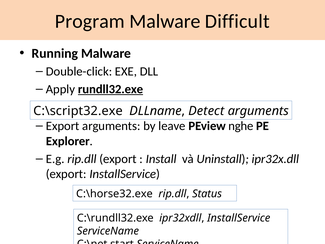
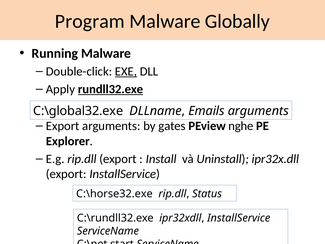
Difficult: Difficult -> Globally (237, 21)
EXE underline: none -> present (126, 71)
C:\script32.exe: C:\script32.exe -> C:\global32.exe (78, 111)
Detect: Detect -> Emails (206, 111)
leave: leave -> gates (172, 126)
